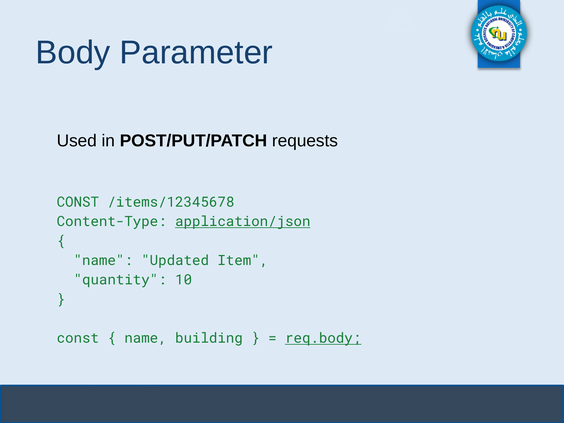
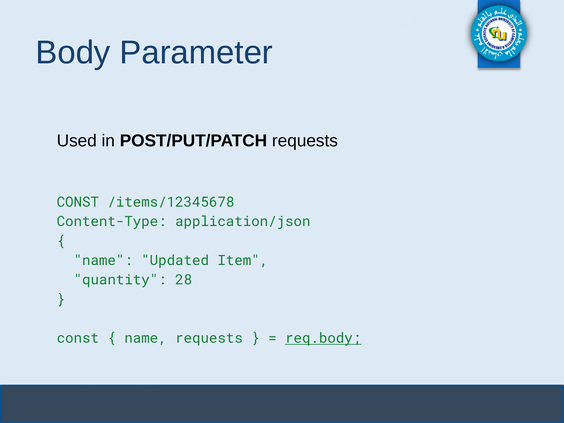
application/json underline: present -> none (243, 222)
10: 10 -> 28 (184, 280)
name building: building -> requests (209, 338)
